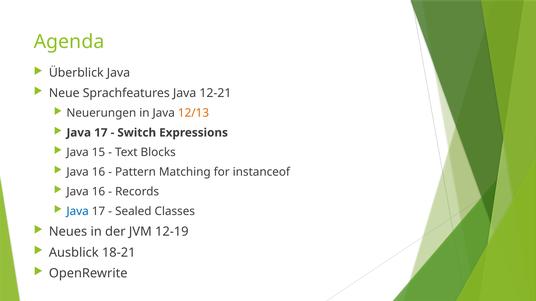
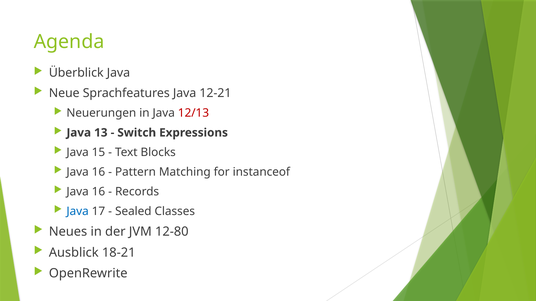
12/13 colour: orange -> red (193, 113)
17: 17 -> 13 (101, 133)
12-19: 12-19 -> 12-80 (172, 232)
